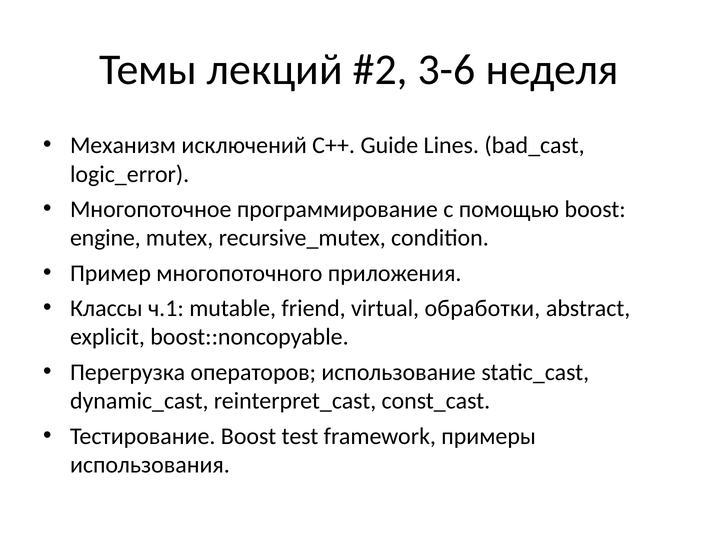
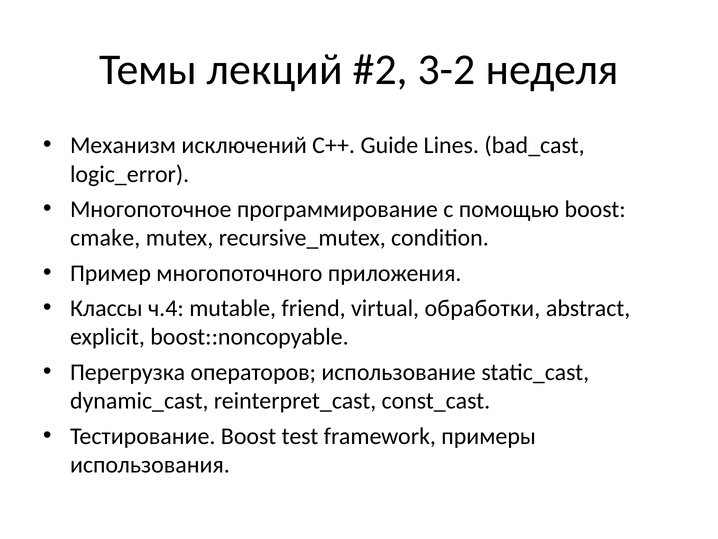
3-6: 3-6 -> 3-2 (447, 70)
engine: engine -> cmake (105, 238)
ч.1: ч.1 -> ч.4 (166, 308)
